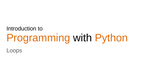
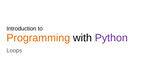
Python colour: orange -> purple (111, 38)
